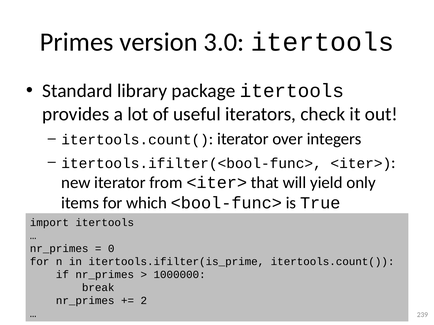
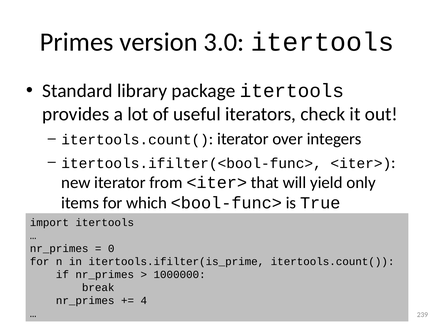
2: 2 -> 4 (144, 301)
